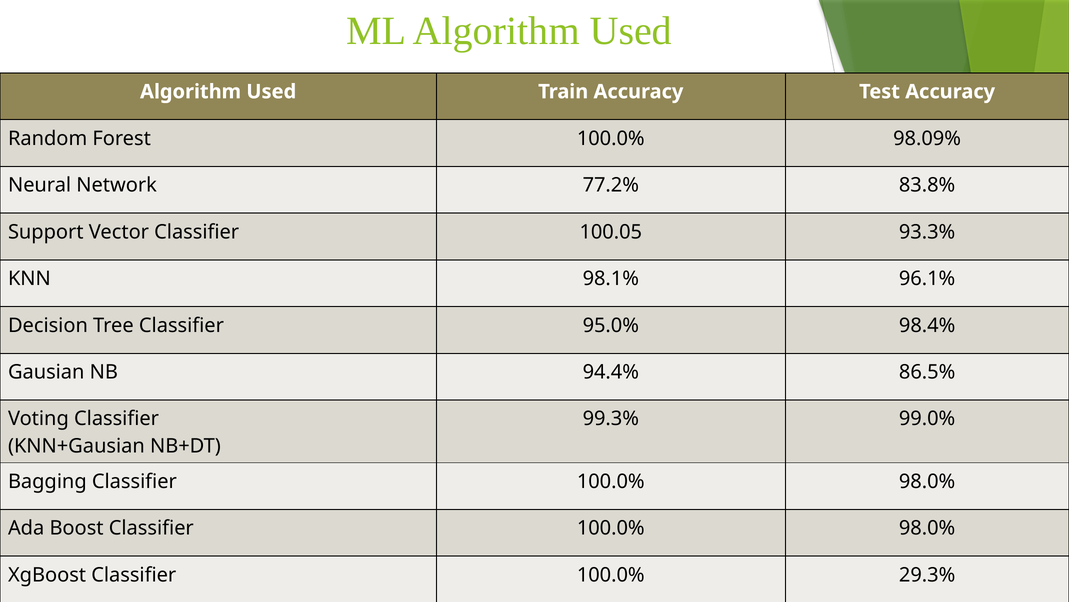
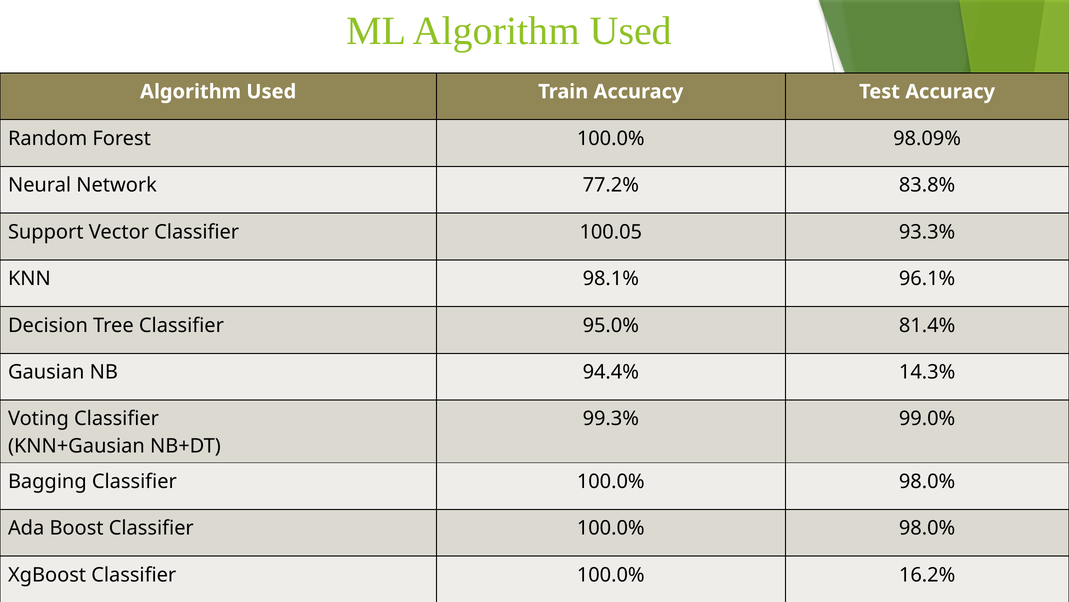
98.4%: 98.4% -> 81.4% (927, 325)
86.5%: 86.5% -> 14.3% (927, 372)
29.3%: 29.3% -> 16.2% (927, 574)
